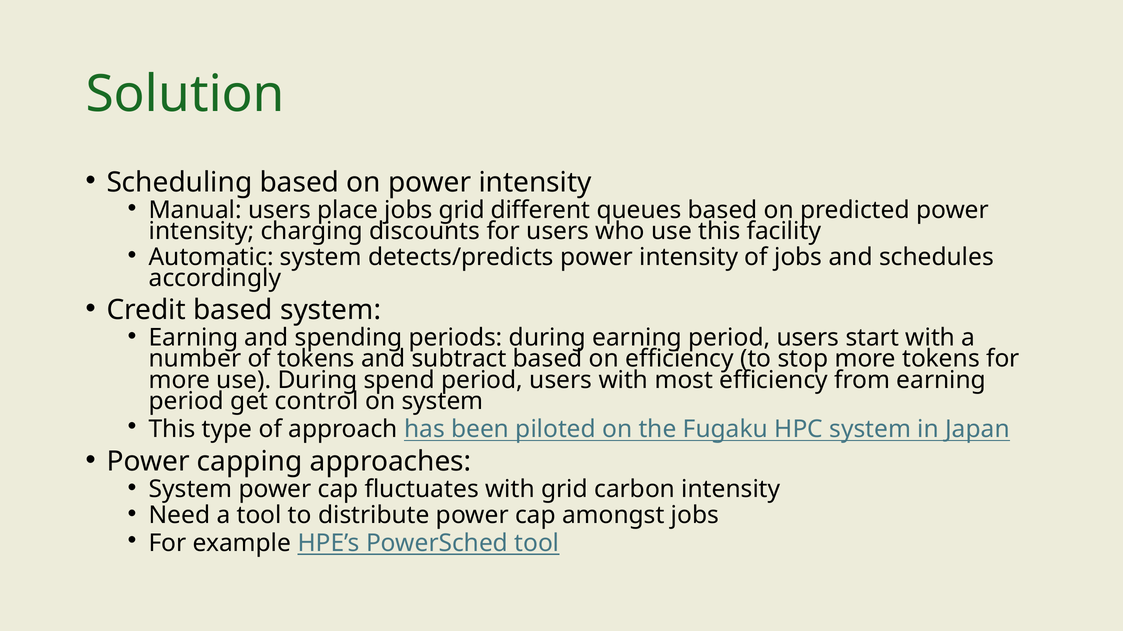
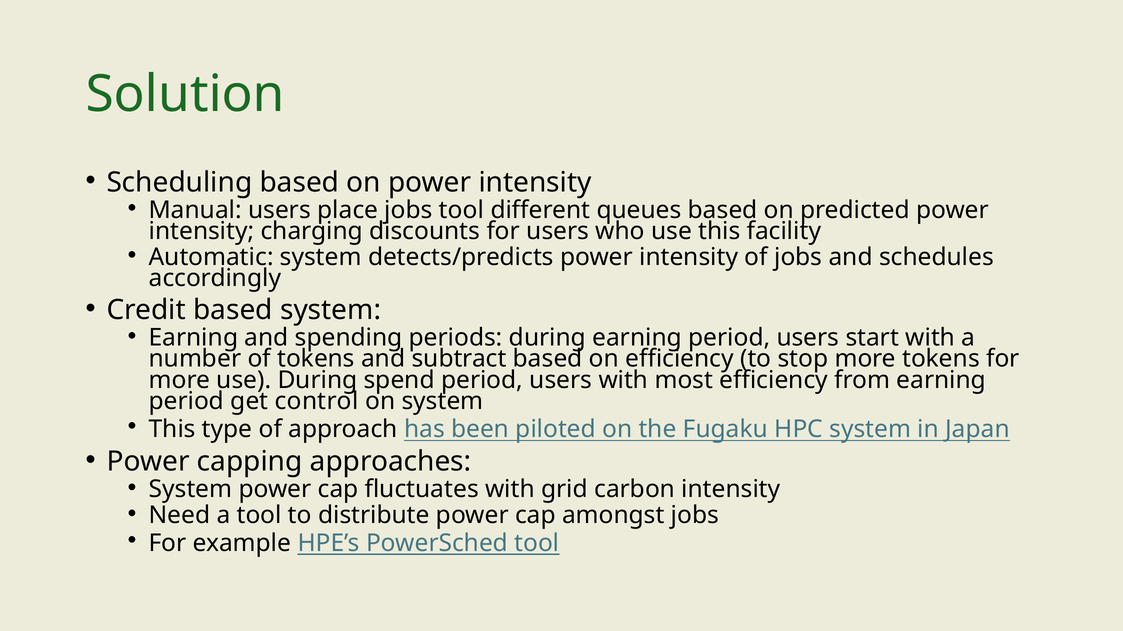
jobs grid: grid -> tool (462, 210)
